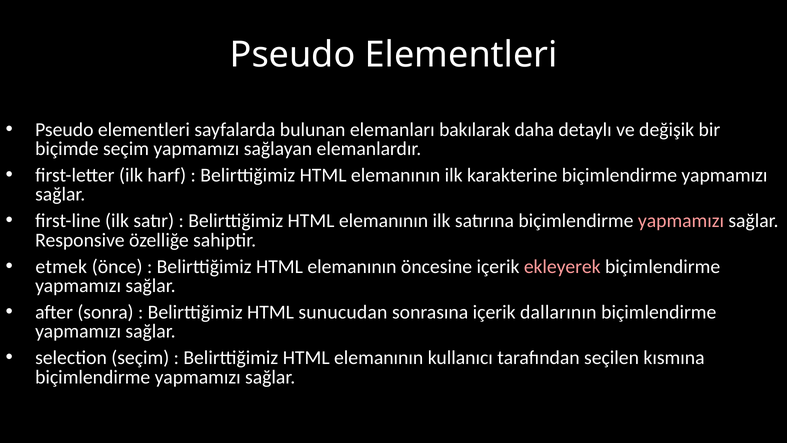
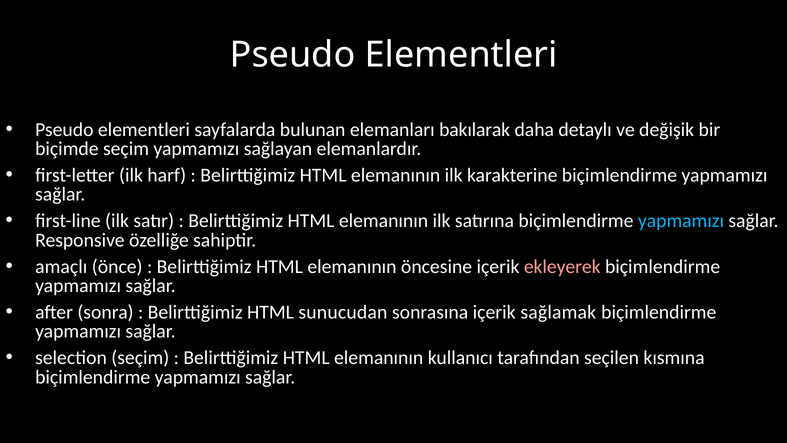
yapmamızı colour: pink -> light blue (681, 221)
etmek: etmek -> amaçlı (61, 266)
dallarının: dallarının -> sağlamak (558, 312)
